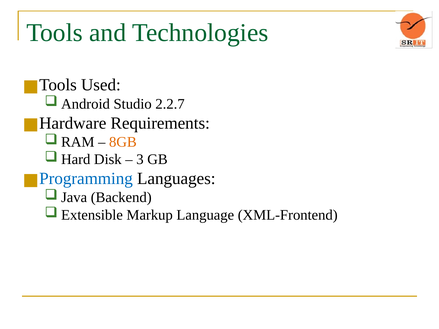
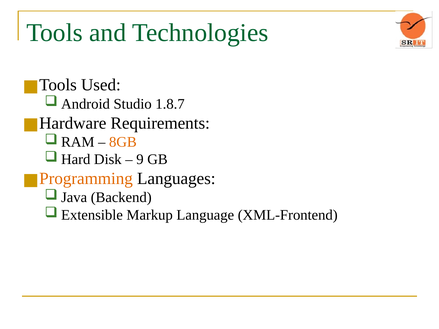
2.2.7: 2.2.7 -> 1.8.7 (170, 104)
3: 3 -> 9 (140, 160)
Programming colour: blue -> orange (86, 179)
